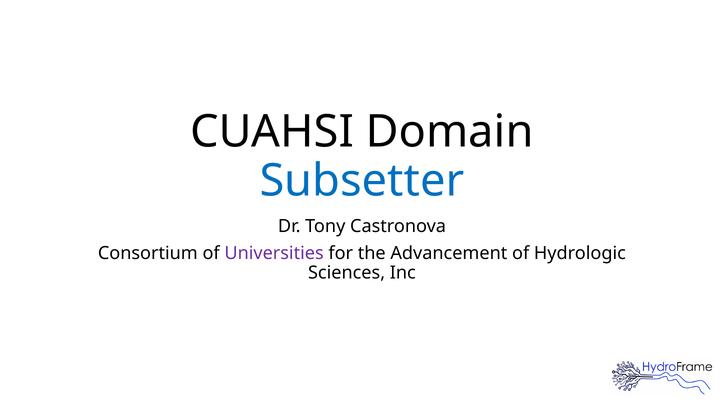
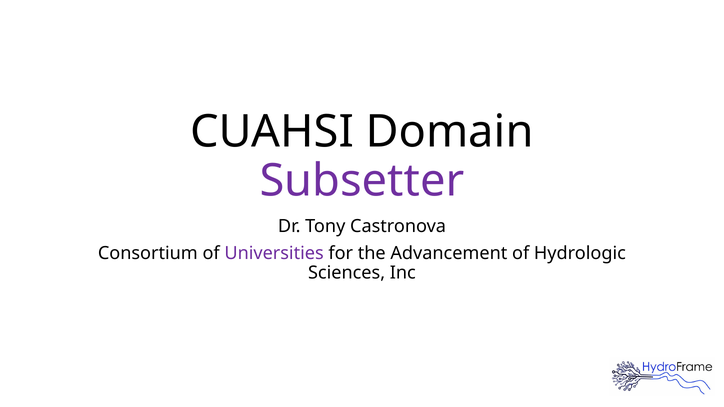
Subsetter colour: blue -> purple (362, 181)
